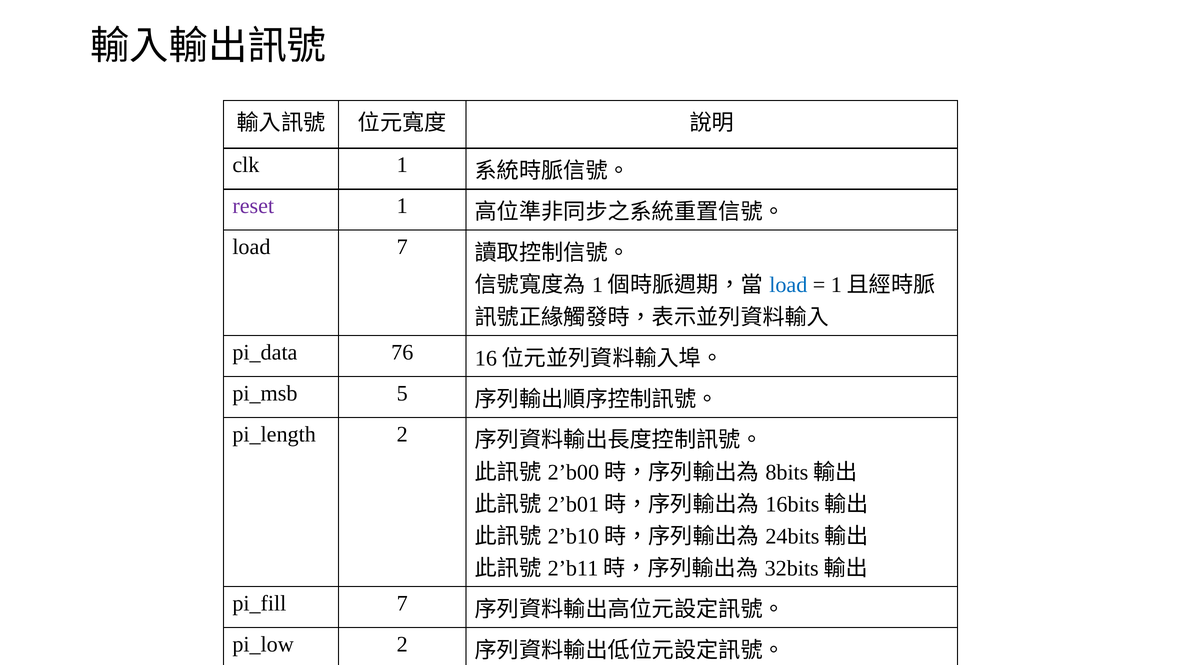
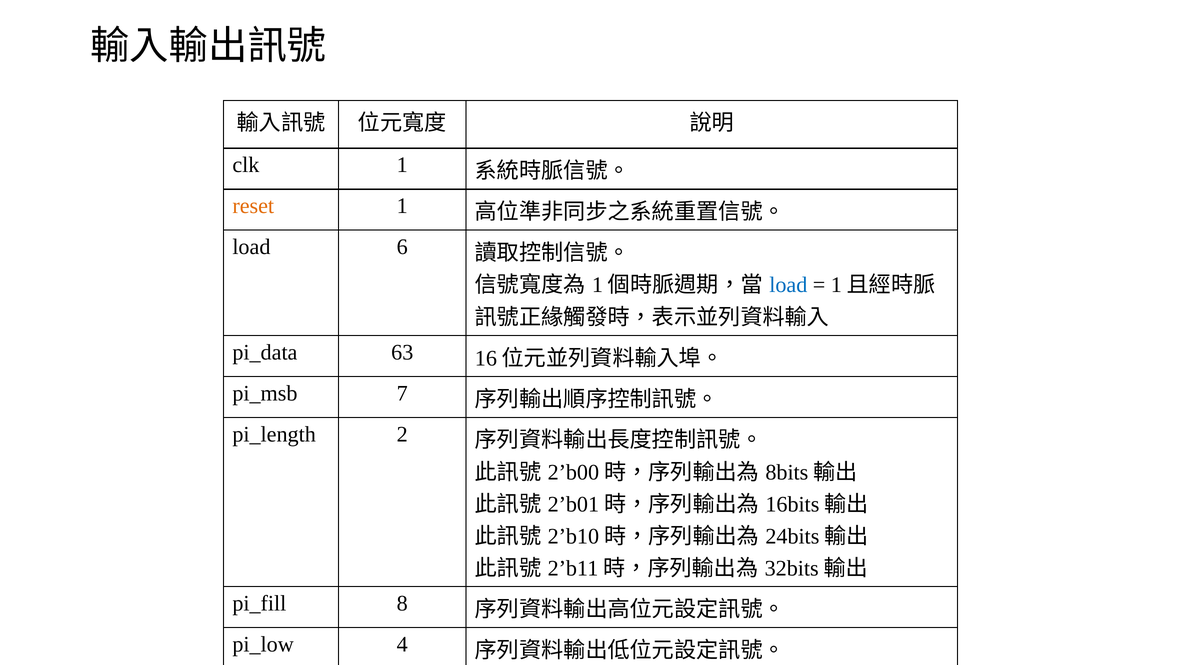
reset colour: purple -> orange (253, 206)
load 7: 7 -> 6 (402, 247)
76: 76 -> 63 (402, 352)
5: 5 -> 7 (402, 393)
7: 7 -> 8 (402, 603)
2: 2 -> 4 (402, 644)
